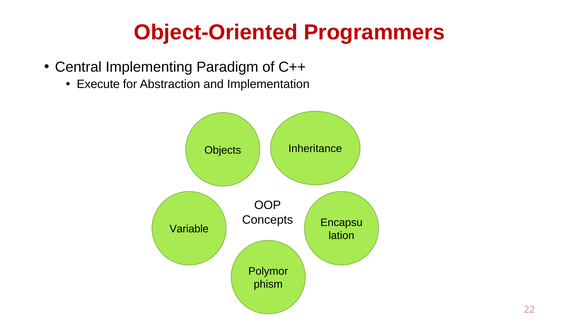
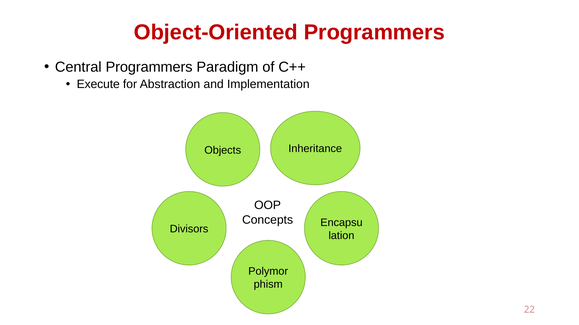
Central Implementing: Implementing -> Programmers (149, 67)
Variable: Variable -> Divisors (189, 229)
